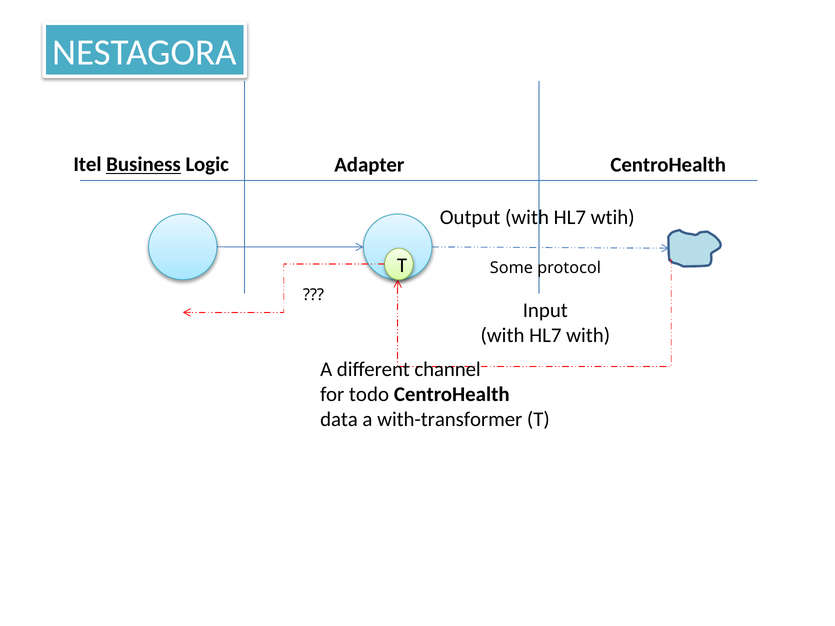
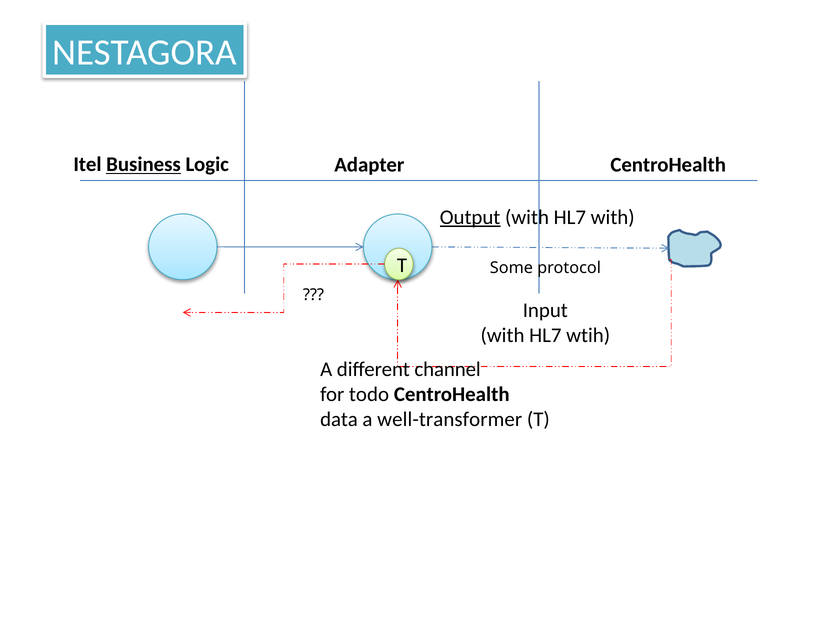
Output underline: none -> present (470, 217)
HL7 wtih: wtih -> with (613, 217)
HL7 with: with -> wtih (588, 335)
with-transformer: with-transformer -> well-transformer (450, 419)
